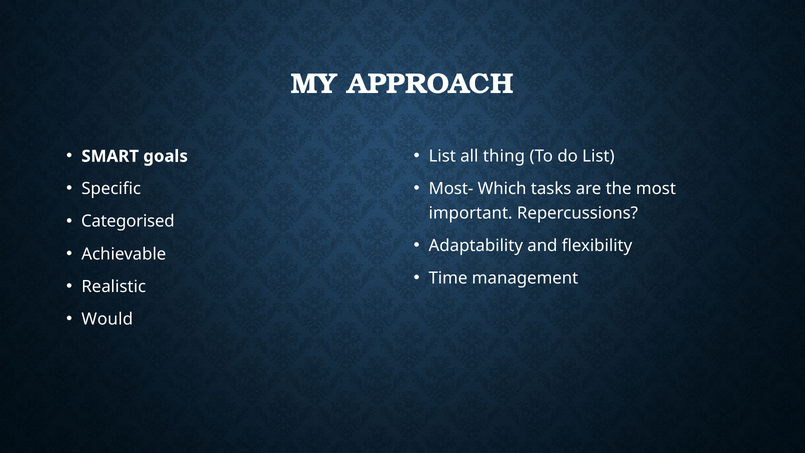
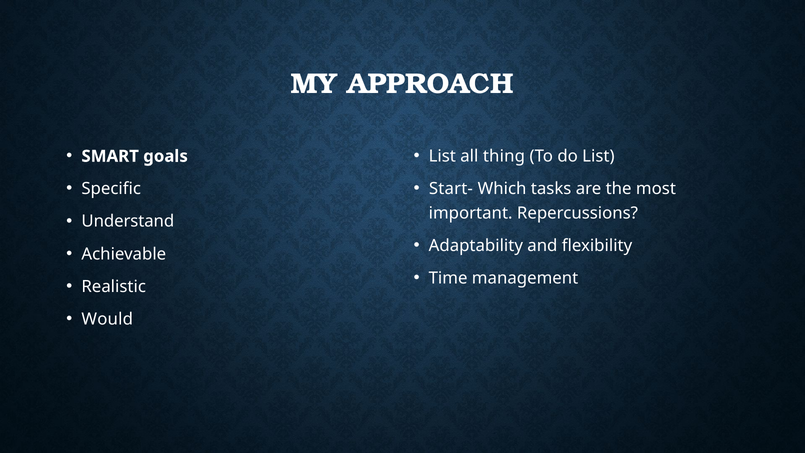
Most-: Most- -> Start- (451, 189)
Categorised: Categorised -> Understand (128, 221)
